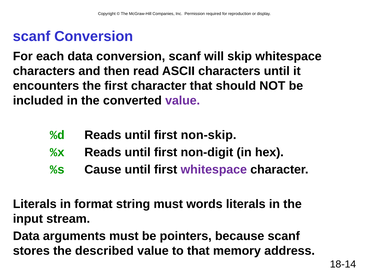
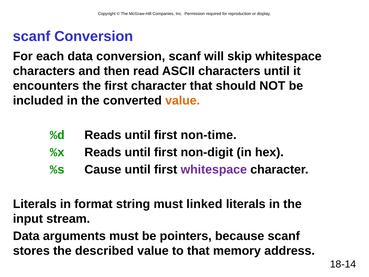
value colour: purple -> orange (183, 100)
non-skip: non-skip -> non-time (209, 135)
words: words -> linked (204, 204)
